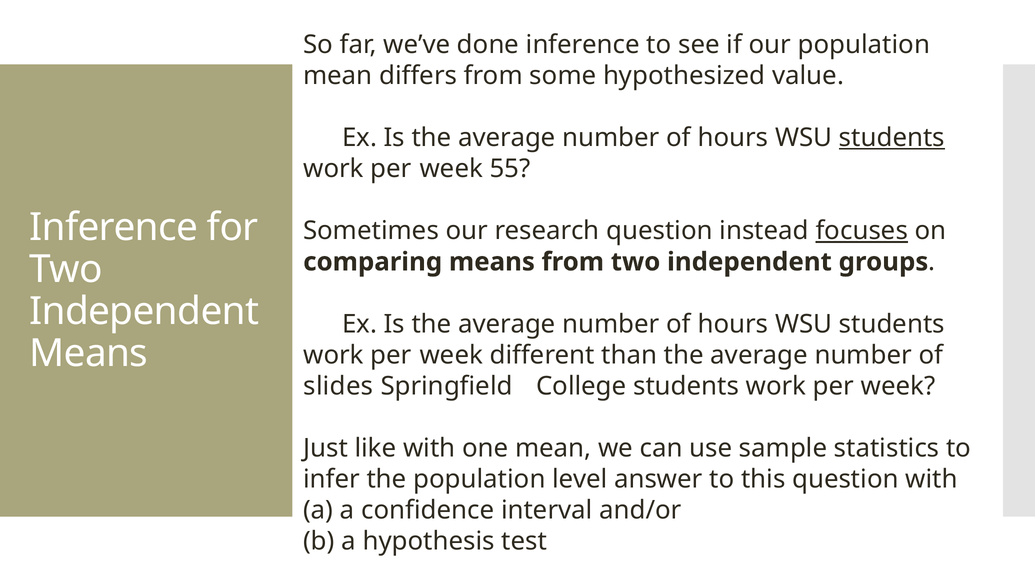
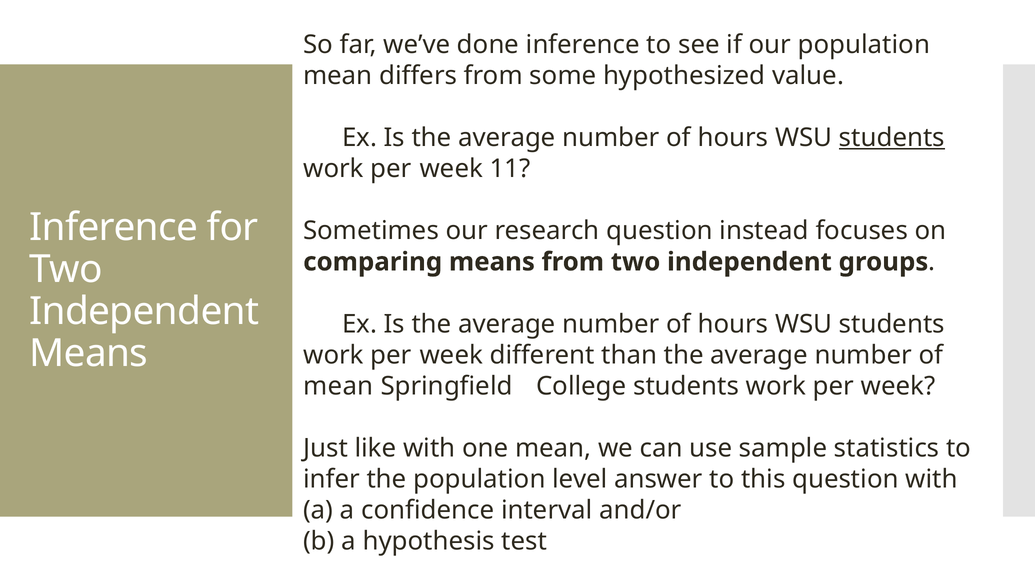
55: 55 -> 11 (510, 169)
focuses underline: present -> none (862, 231)
slides: slides -> mean (338, 386)
